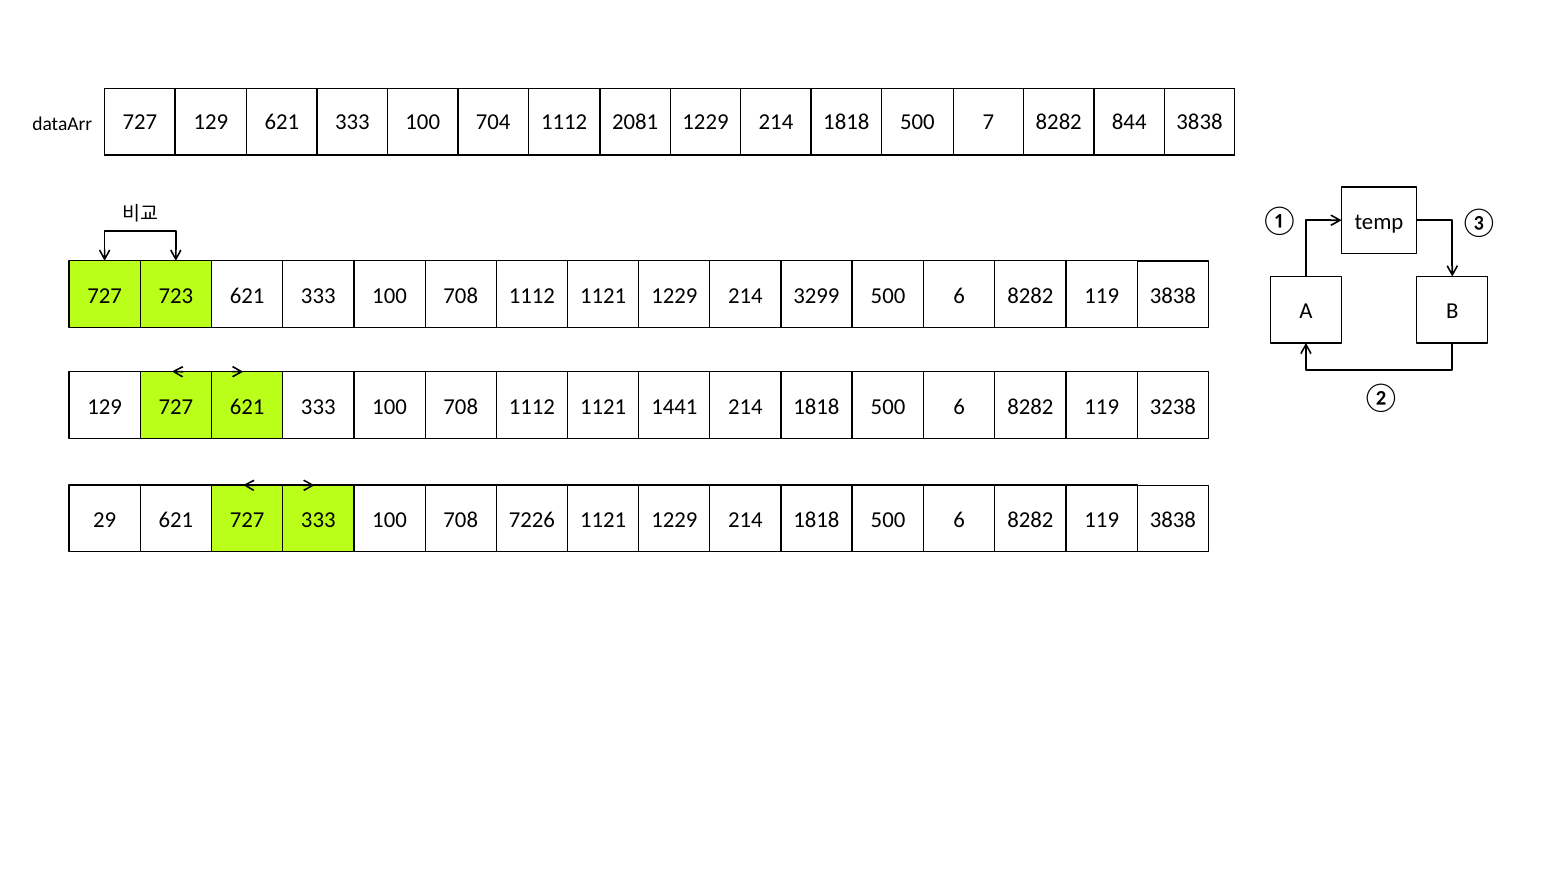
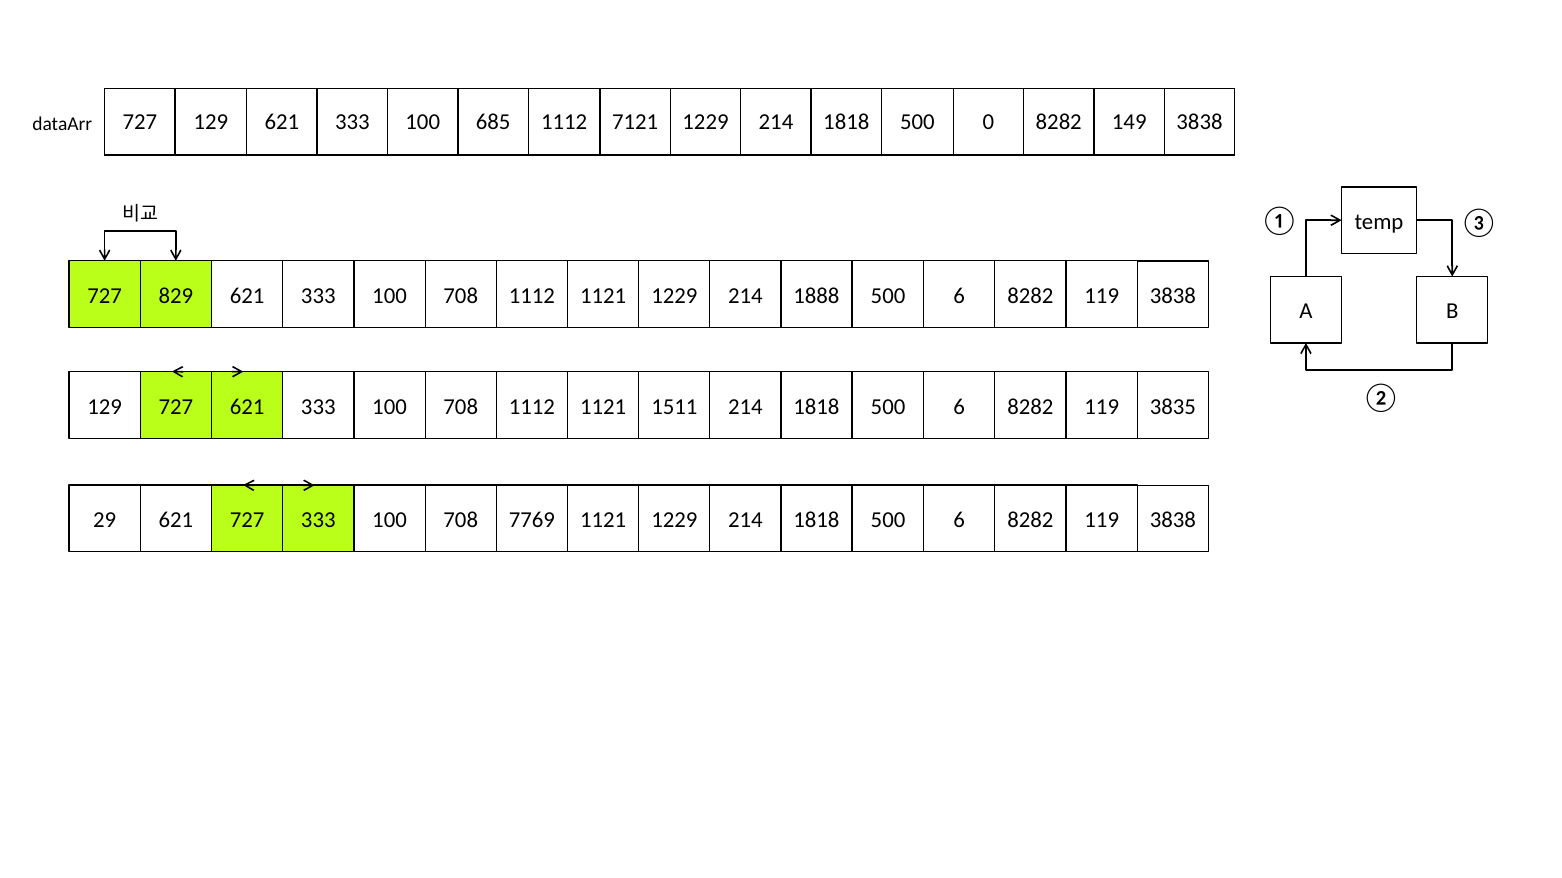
704: 704 -> 685 (493, 122)
2081: 2081 -> 7121 (635, 122)
7: 7 -> 0 (988, 122)
844: 844 -> 149 (1129, 122)
723: 723 -> 829 (176, 296)
3299: 3299 -> 1888 (816, 296)
1441: 1441 -> 1511 (674, 407)
3238: 3238 -> 3835 (1173, 407)
7226: 7226 -> 7769 (532, 520)
